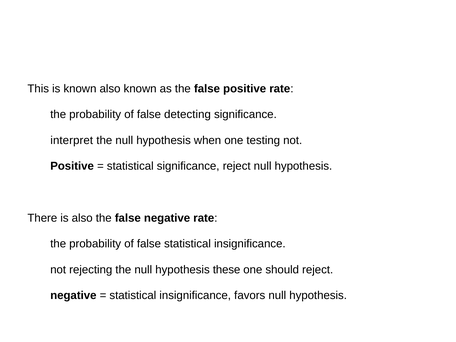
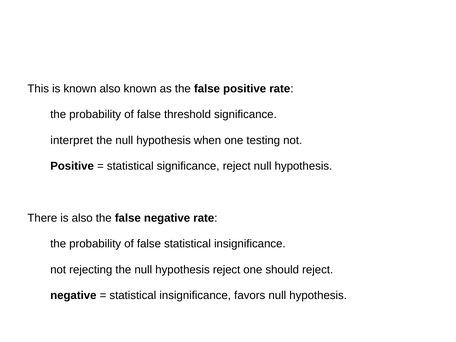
detecting: detecting -> threshold (188, 115)
hypothesis these: these -> reject (227, 270)
